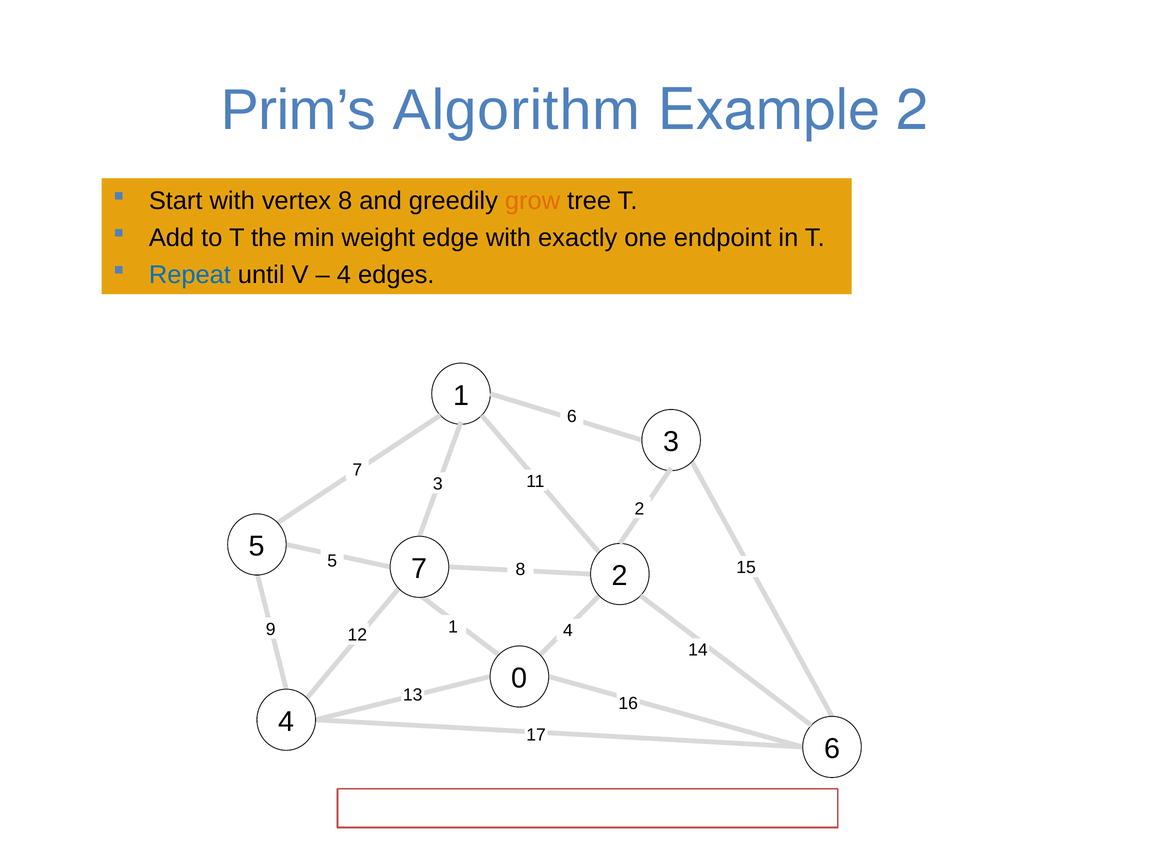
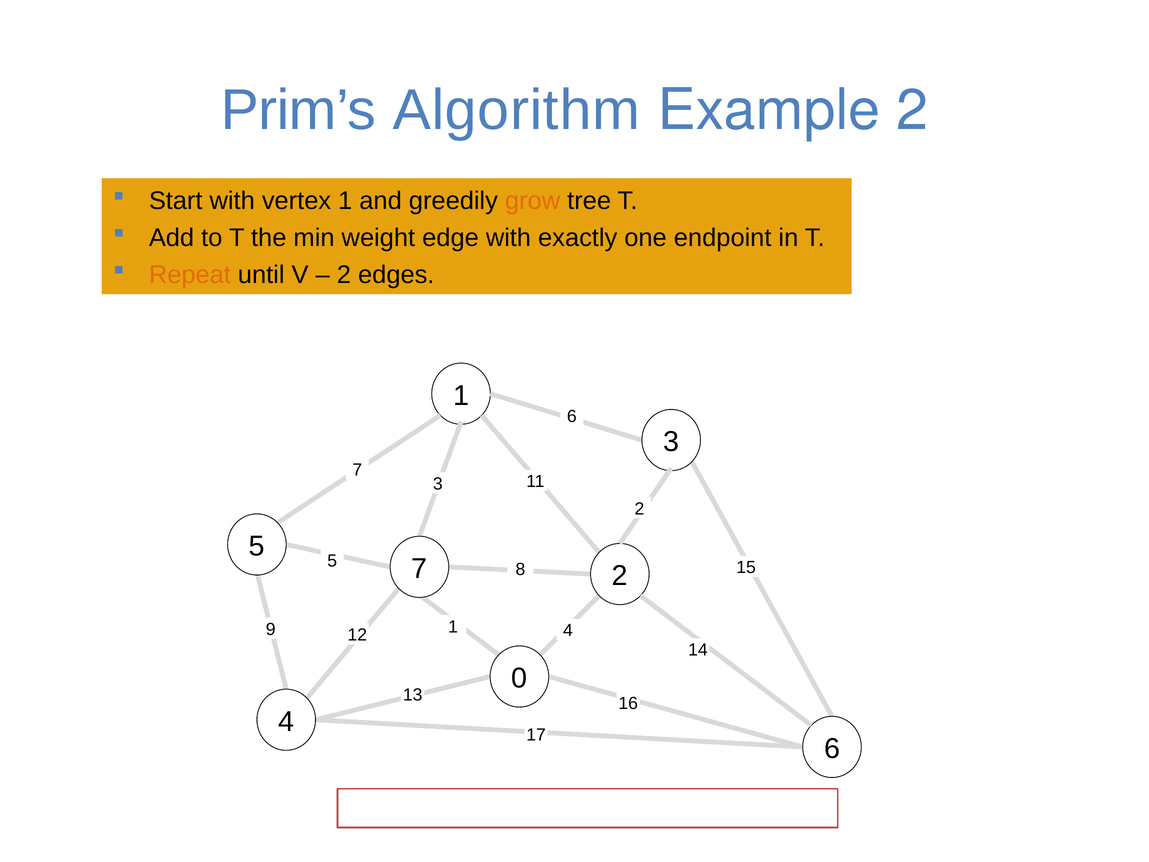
vertex 8: 8 -> 1 (345, 201)
Repeat colour: blue -> orange (190, 275)
4: 4 -> 2 (344, 275)
